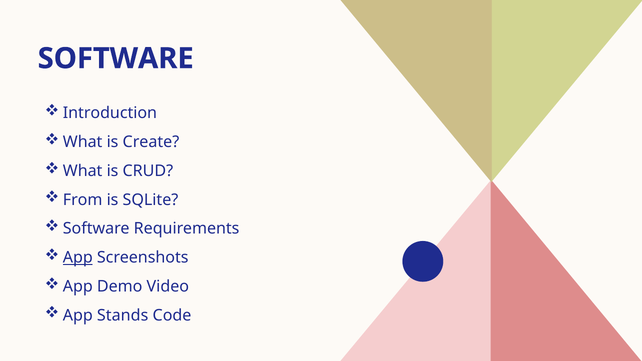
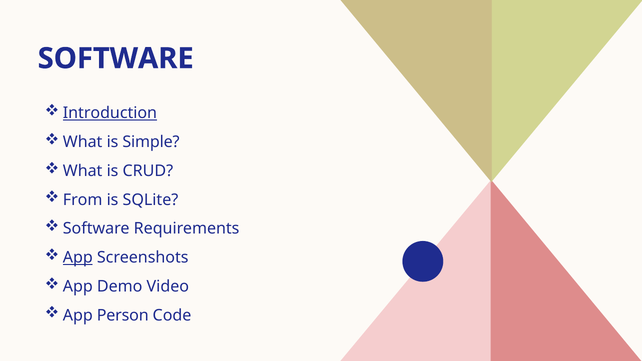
Introduction underline: none -> present (110, 113)
Create: Create -> Simple (151, 142)
Stands: Stands -> Person (123, 315)
